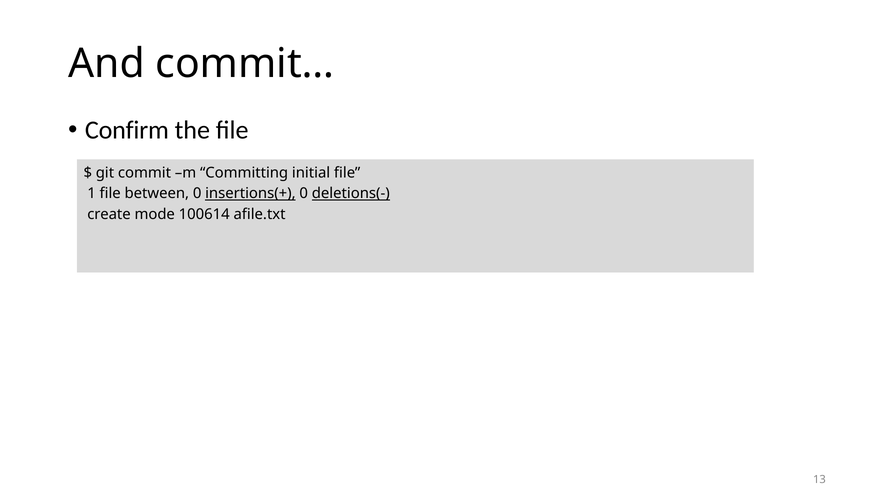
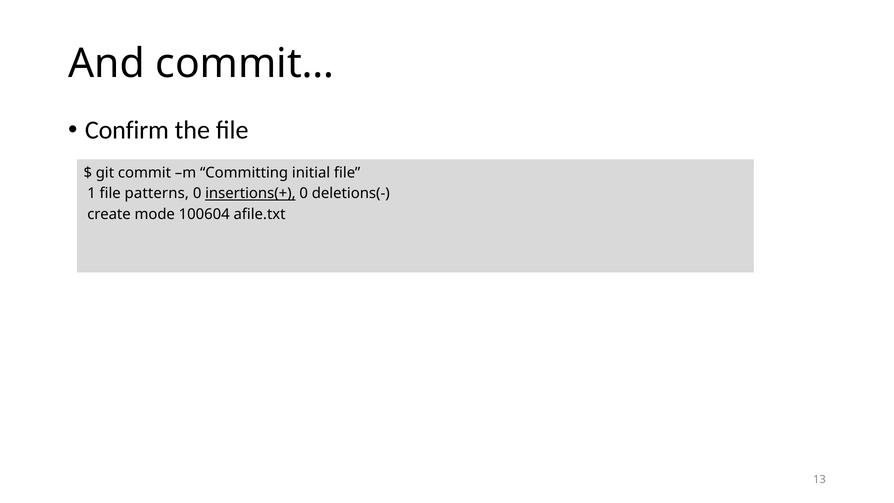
between: between -> patterns (157, 193)
deletions(- underline: present -> none (351, 193)
100614: 100614 -> 100604 (204, 214)
